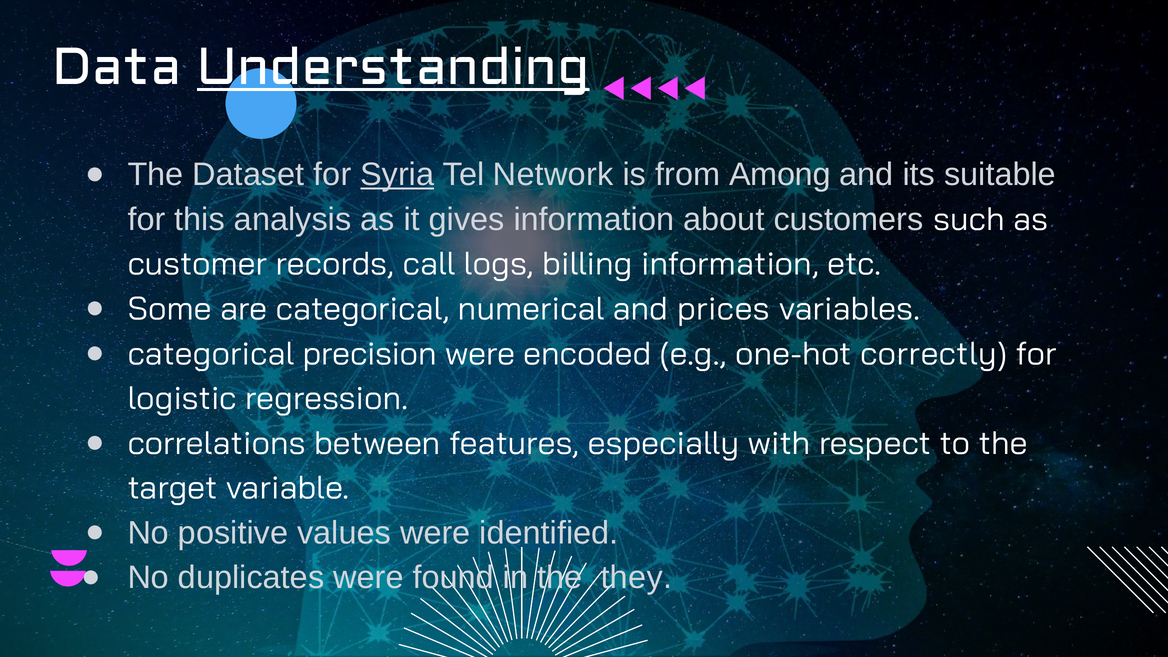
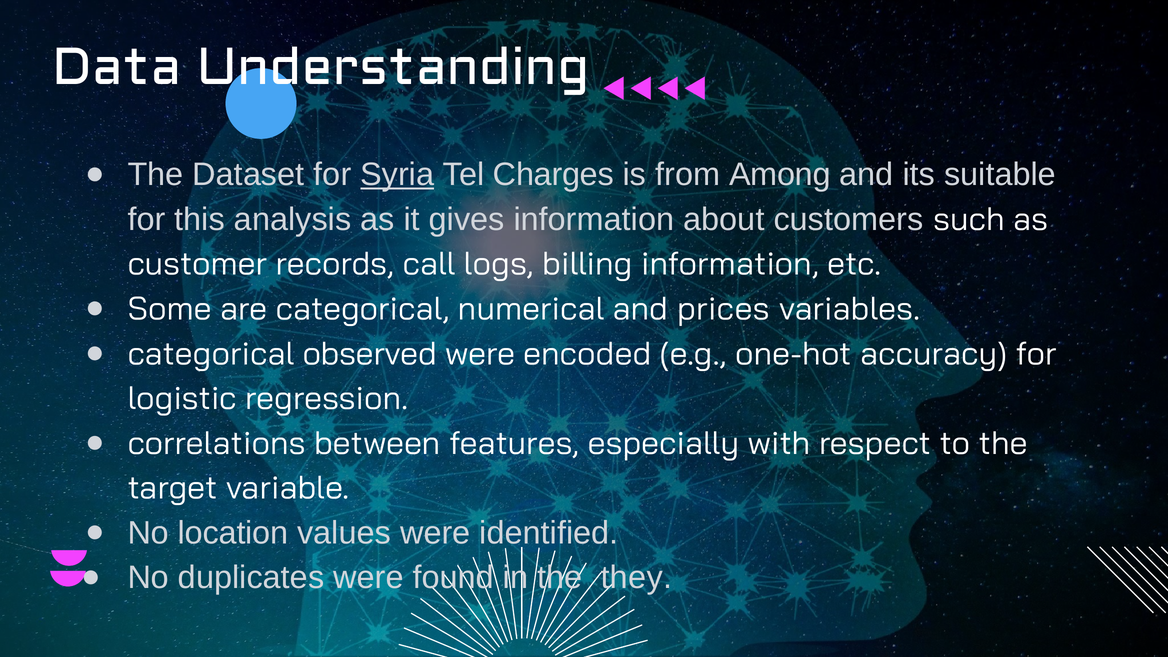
Understanding underline: present -> none (393, 67)
Network: Network -> Charges (553, 175)
precision: precision -> observed (370, 354)
correctly: correctly -> accuracy (934, 354)
positive: positive -> location (233, 533)
